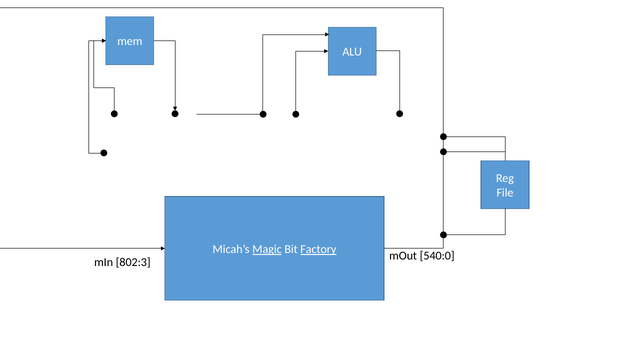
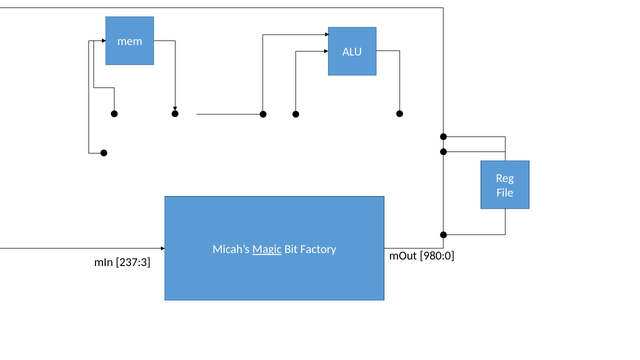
Factory underline: present -> none (318, 249)
540:0: 540:0 -> 980:0 (437, 256)
802:3: 802:3 -> 237:3 (133, 262)
